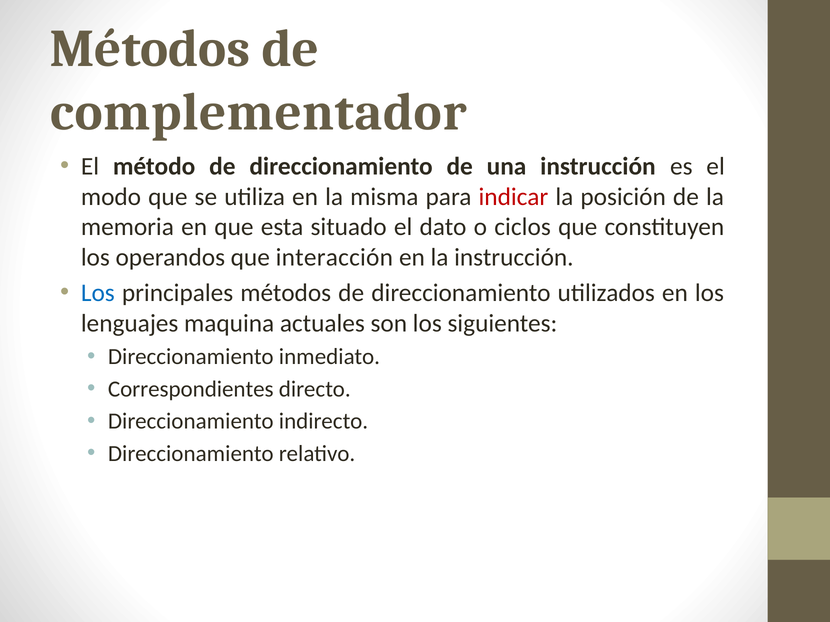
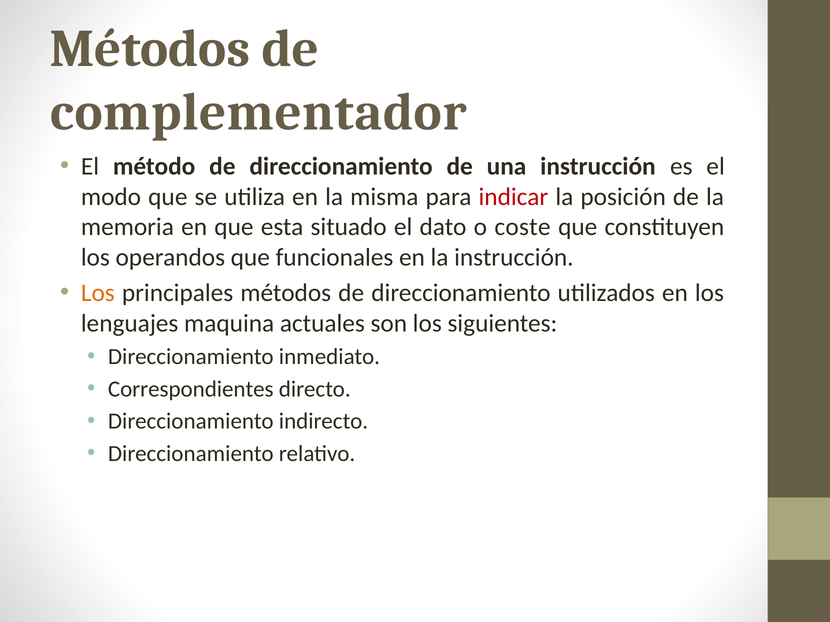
ciclos: ciclos -> coste (522, 227)
interacción: interacción -> funcionales (334, 258)
Los colour: blue -> orange (98, 293)
